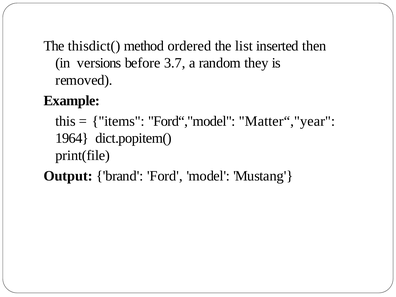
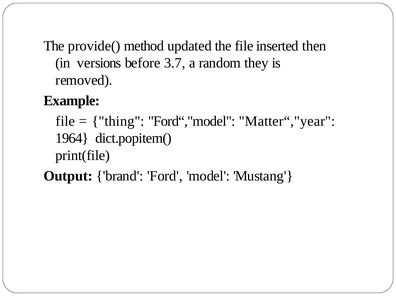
thisdict(: thisdict( -> provide( (94, 46)
ordered: ordered -> updated (189, 46)
the list: list -> file (244, 46)
this: this -> file (65, 121)
items: items -> thing (118, 121)
